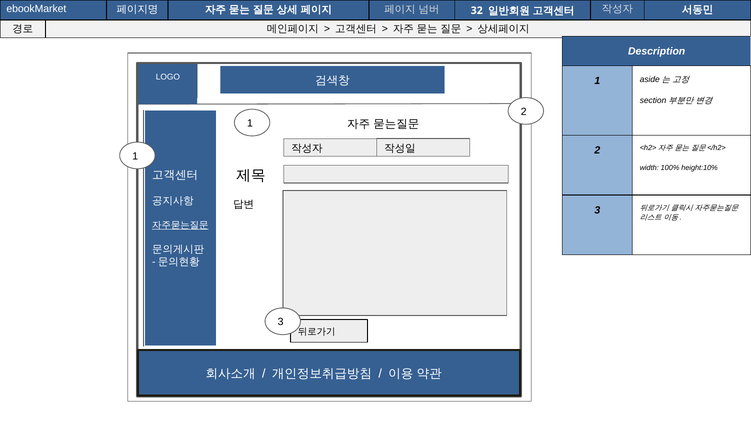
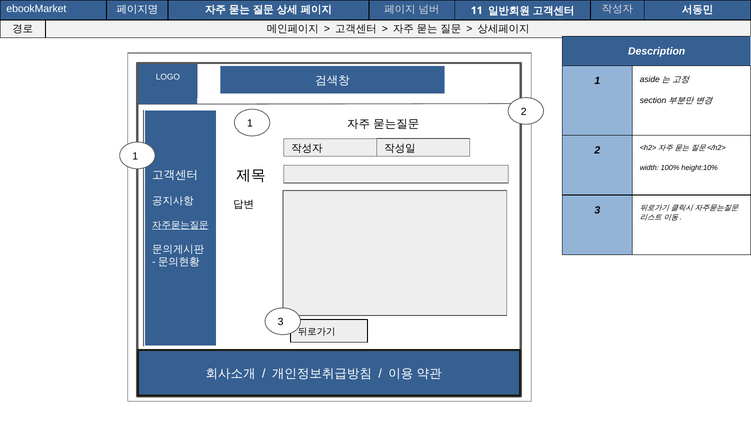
32: 32 -> 11 (477, 11)
